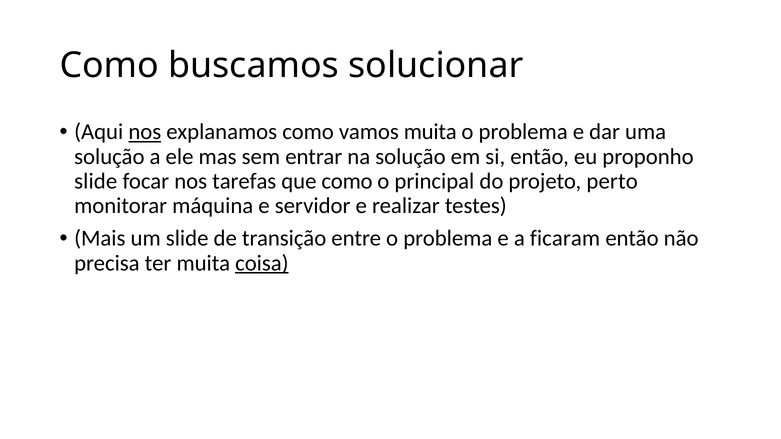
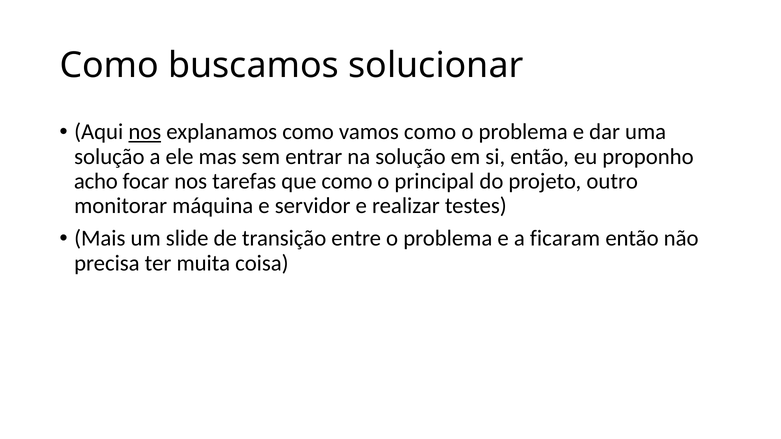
vamos muita: muita -> como (430, 132)
slide: slide -> acho (96, 181)
perto: perto -> outro (612, 181)
coisa underline: present -> none (262, 263)
